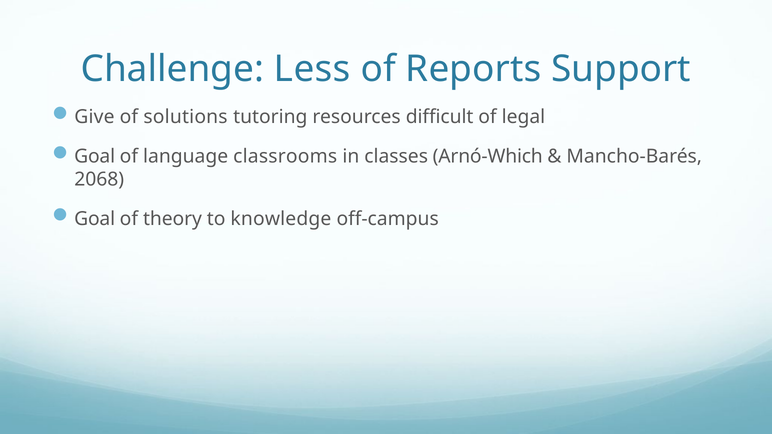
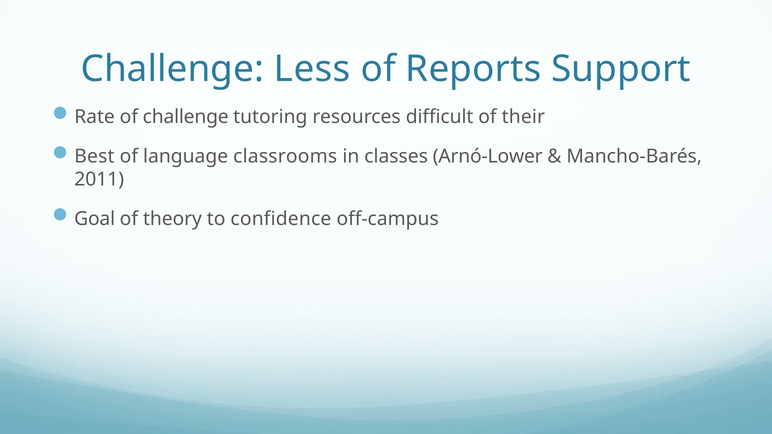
Give: Give -> Rate (95, 117)
of solutions: solutions -> challenge (186, 117)
legal: legal -> their (523, 117)
Goal: Goal -> Best (94, 156)
Arnó-Which: Arnó-Which -> Arnó-Lower (488, 156)
2068: 2068 -> 2011 (99, 180)
knowledge: knowledge -> confidence (281, 219)
